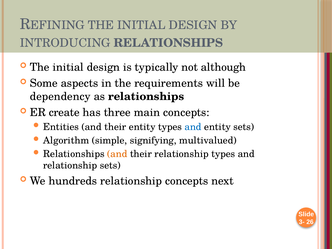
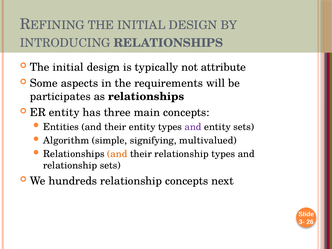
although: although -> attribute (223, 67)
dependency: dependency -> participates (60, 96)
ER create: create -> entity (64, 113)
and colour: blue -> purple (193, 127)
